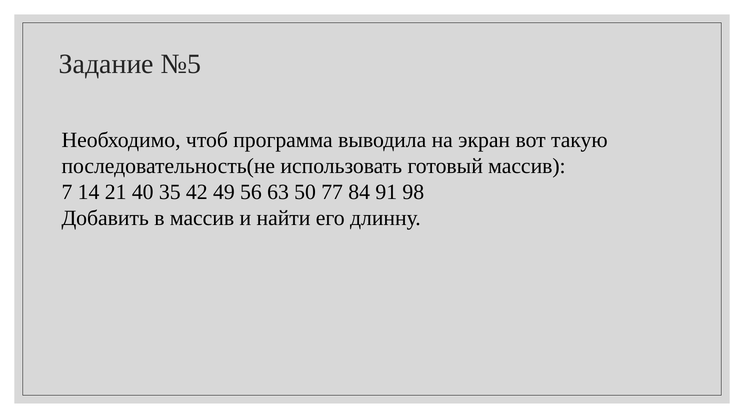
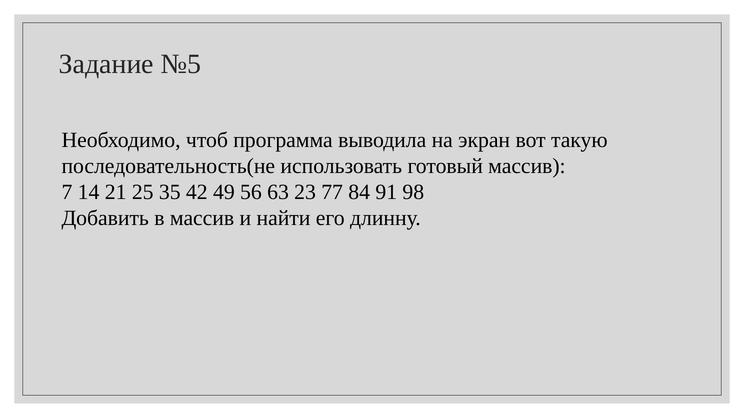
40: 40 -> 25 (143, 192)
50: 50 -> 23 (305, 192)
